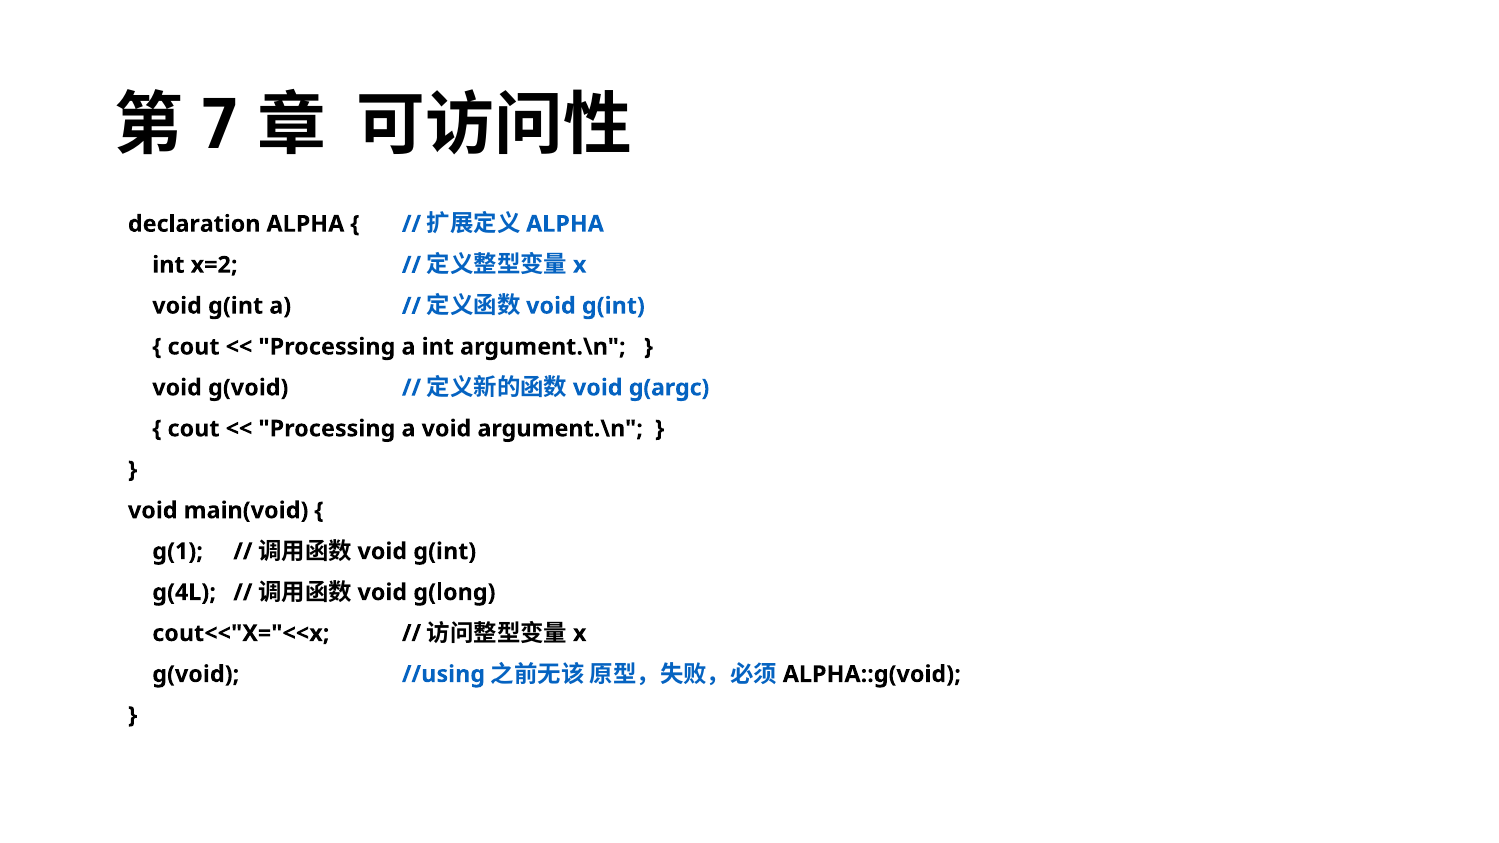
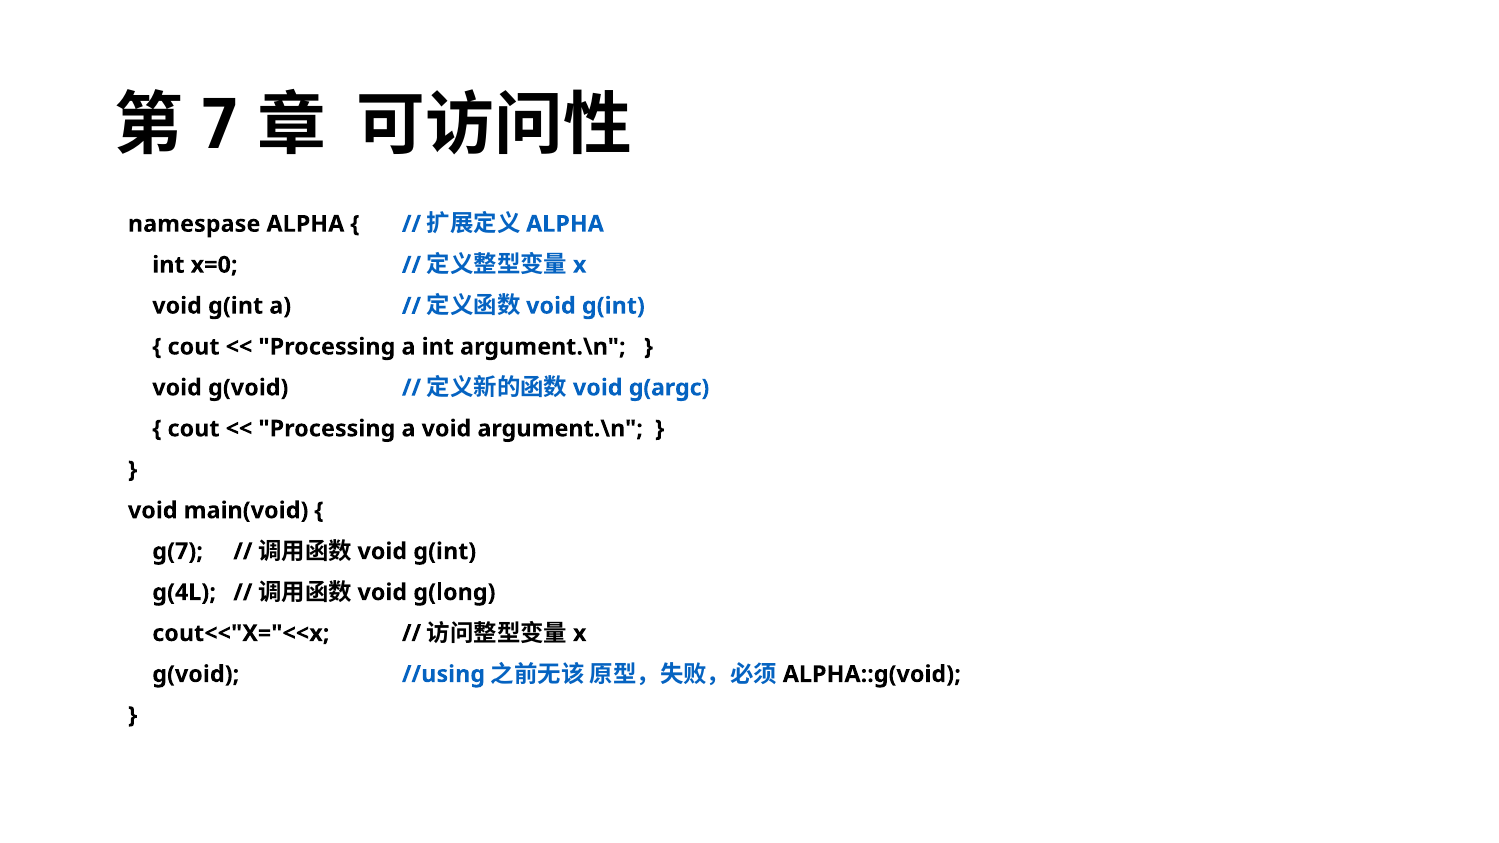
declaration: declaration -> namespase (194, 224)
x=2: x=2 -> x=0 (214, 265)
g(1: g(1 -> g(7 (178, 552)
